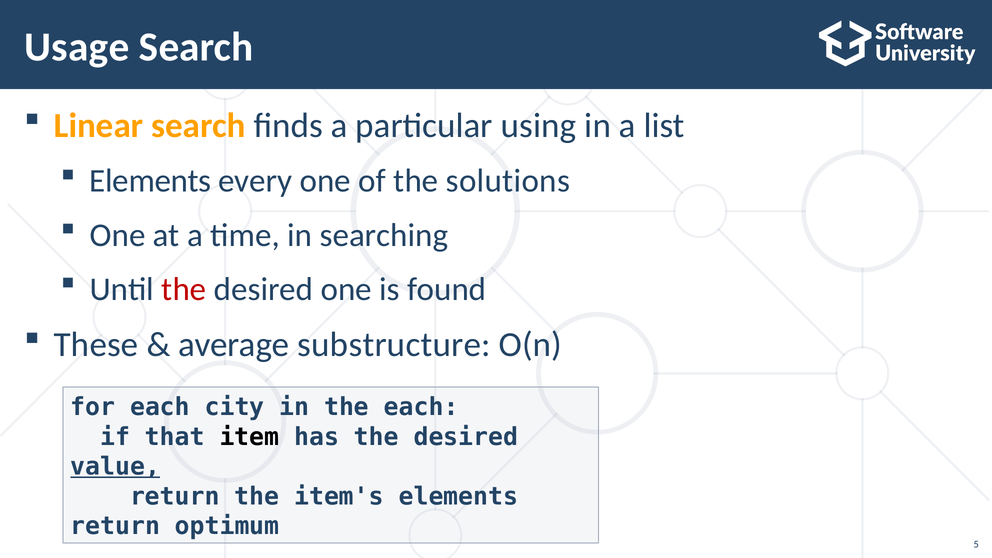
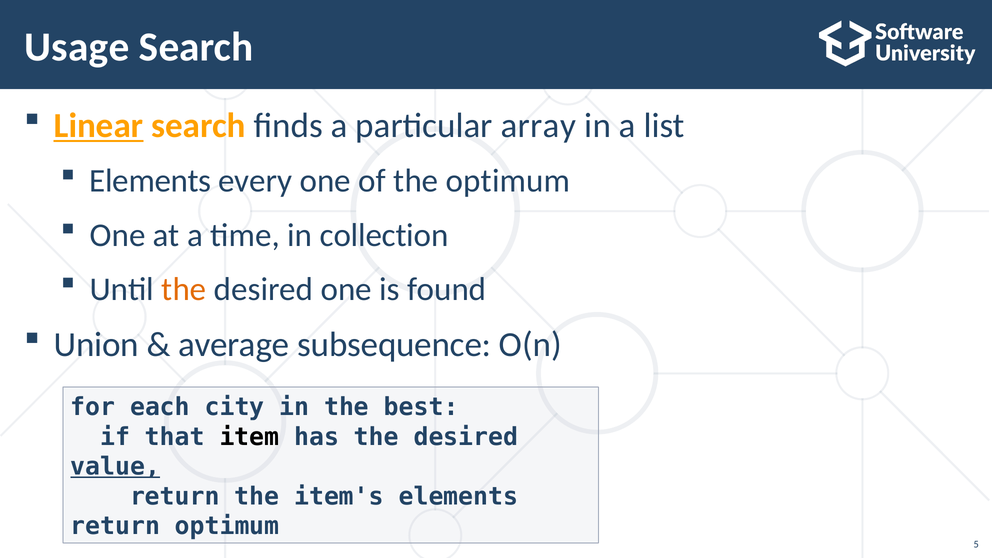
Linear underline: none -> present (99, 126)
using: using -> array (538, 126)
the solutions: solutions -> optimum (508, 181)
searching: searching -> collection (384, 235)
the colour: red -> orange (184, 289)
These: These -> Union (96, 345)
substructure: substructure -> subsequence (394, 345)
the each: each -> best (421, 407)
